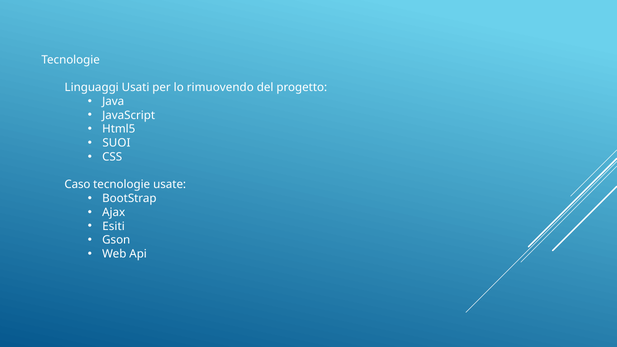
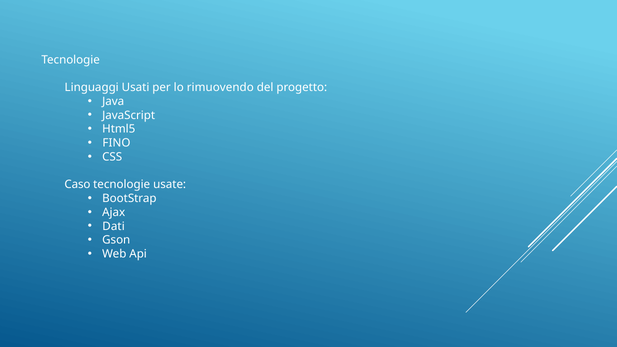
SUOI: SUOI -> FINO (116, 143)
Esiti: Esiti -> Dati (114, 226)
